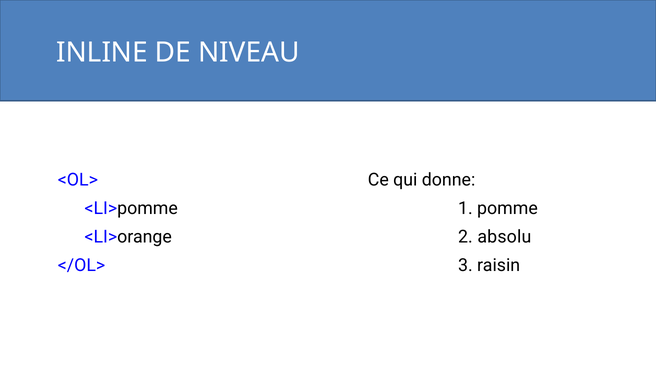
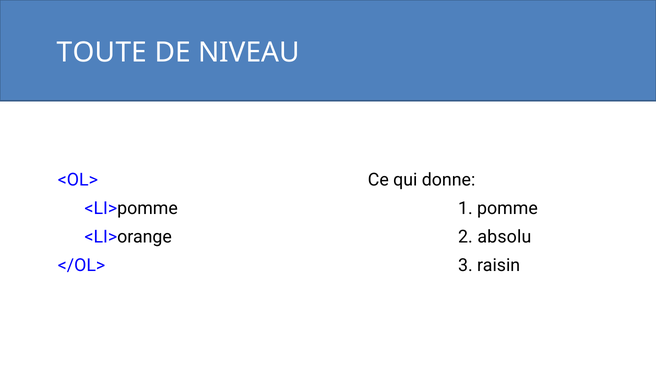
INLINE: INLINE -> TOUTE (102, 52)
